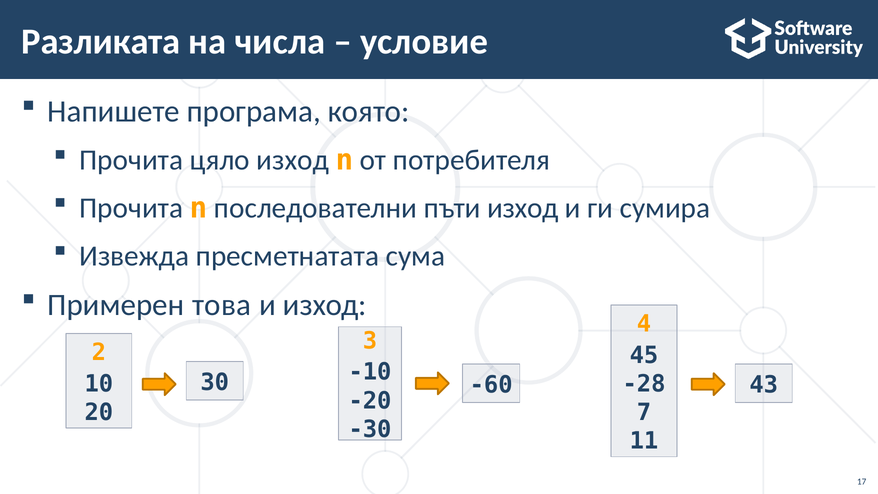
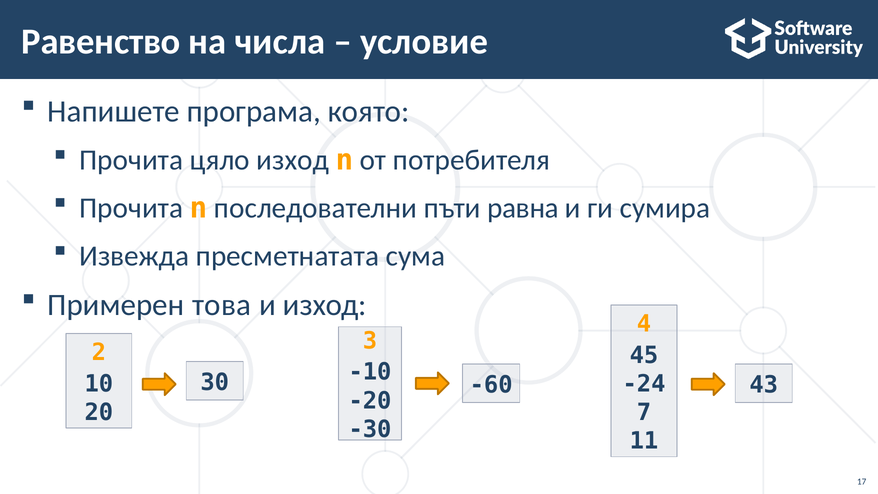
Разликата: Разликата -> Равенство (101, 42)
пъти изход: изход -> равна (523, 208)
-28: -28 -> -24 (644, 384)
